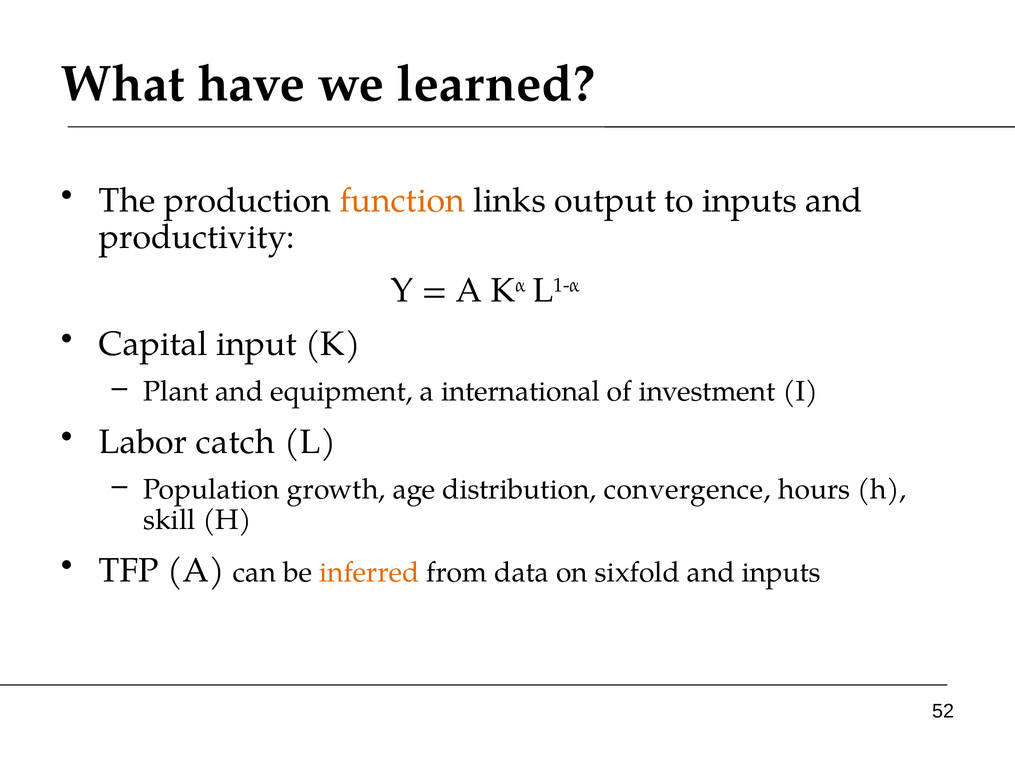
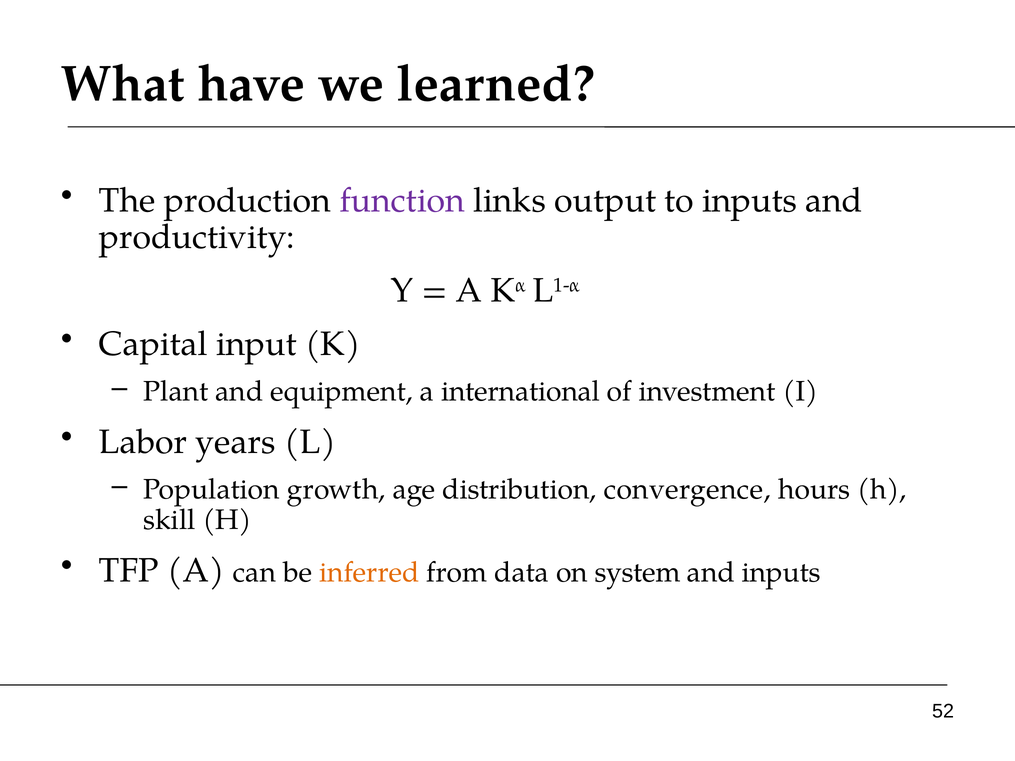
function colour: orange -> purple (402, 201)
catch: catch -> years (236, 442)
sixfold: sixfold -> system (638, 572)
